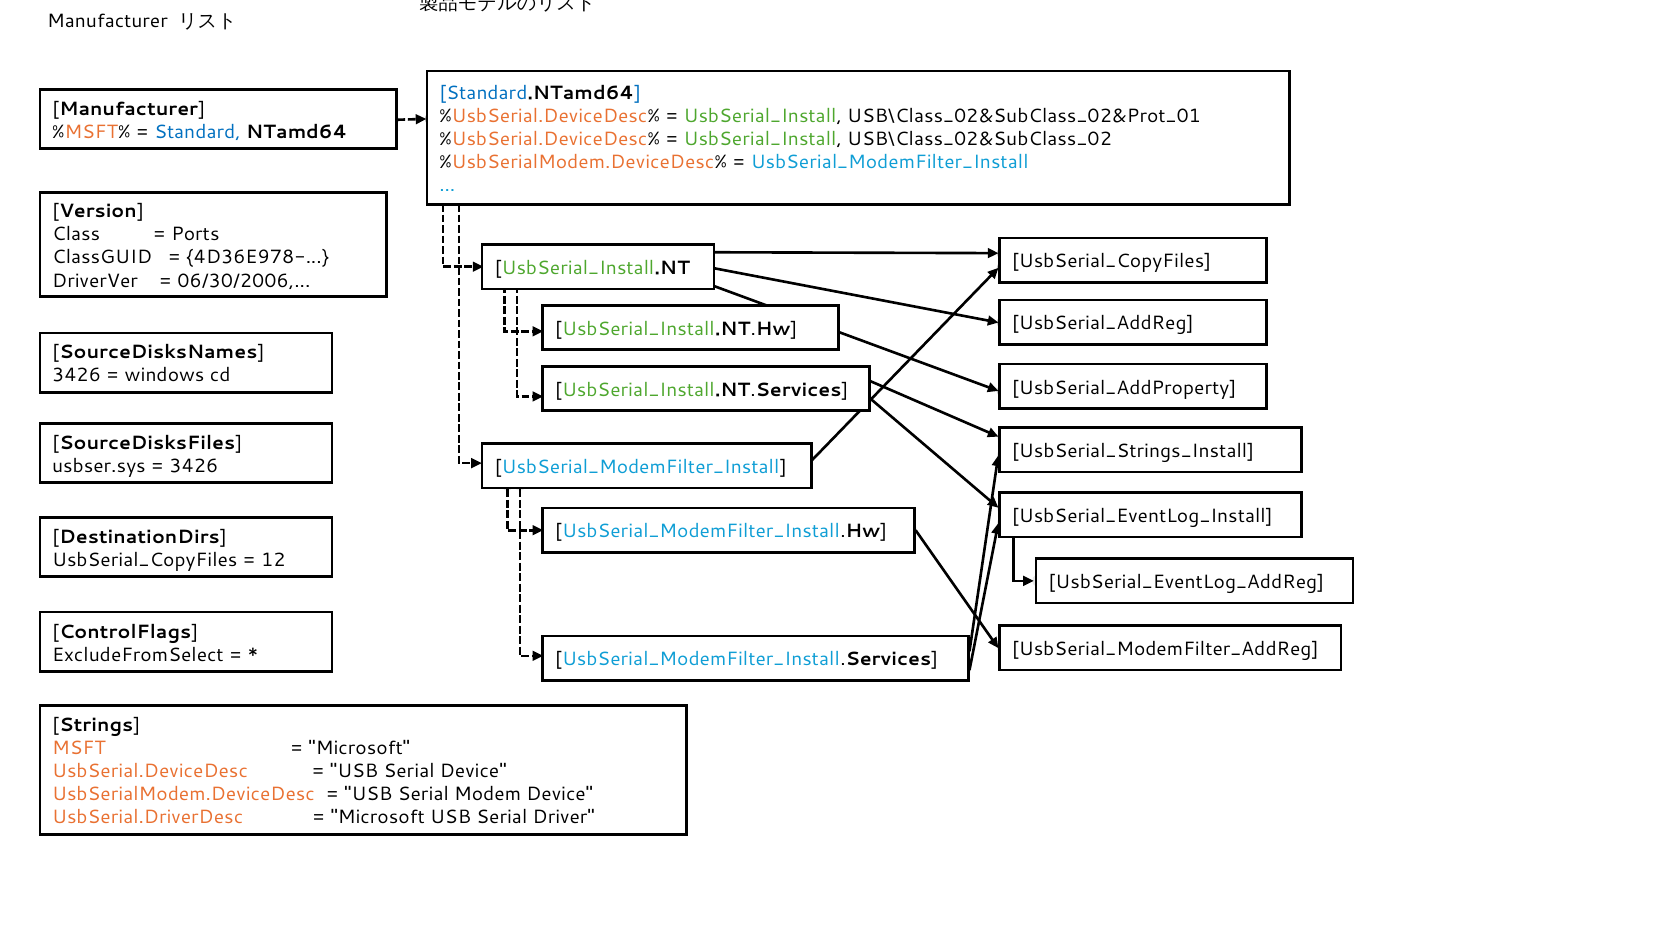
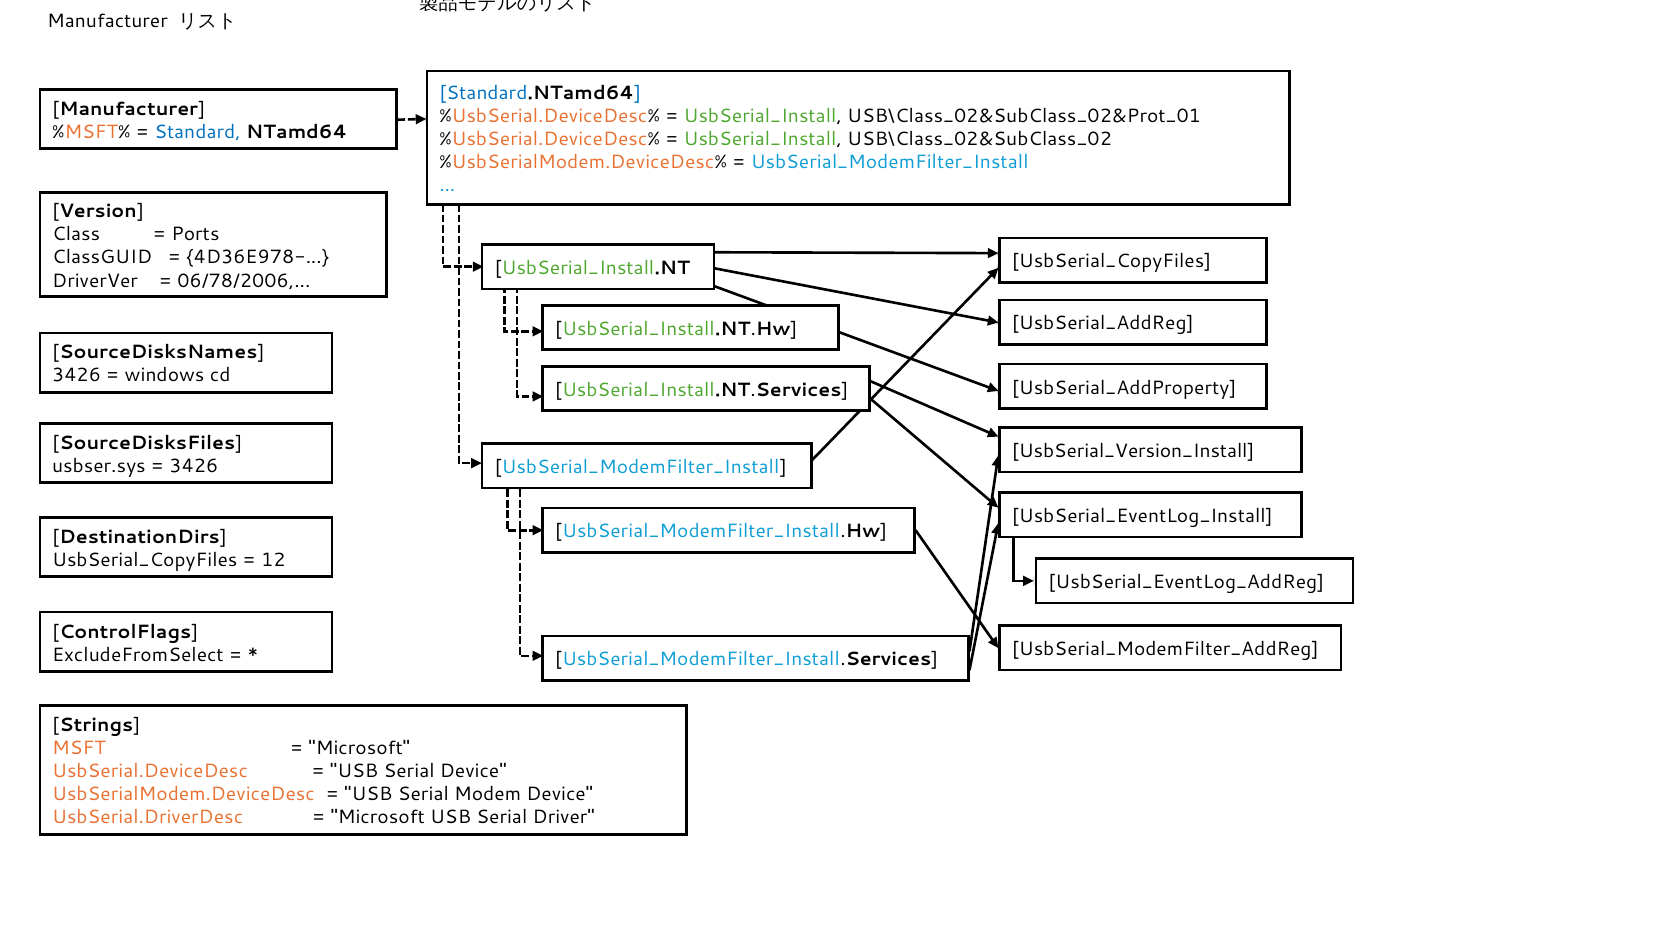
06/30/2006: 06/30/2006 -> 06/78/2006 (244, 281)
UsbSerial_Strings_Install: UsbSerial_Strings_Install -> UsbSerial_Version_Install (1133, 451)
